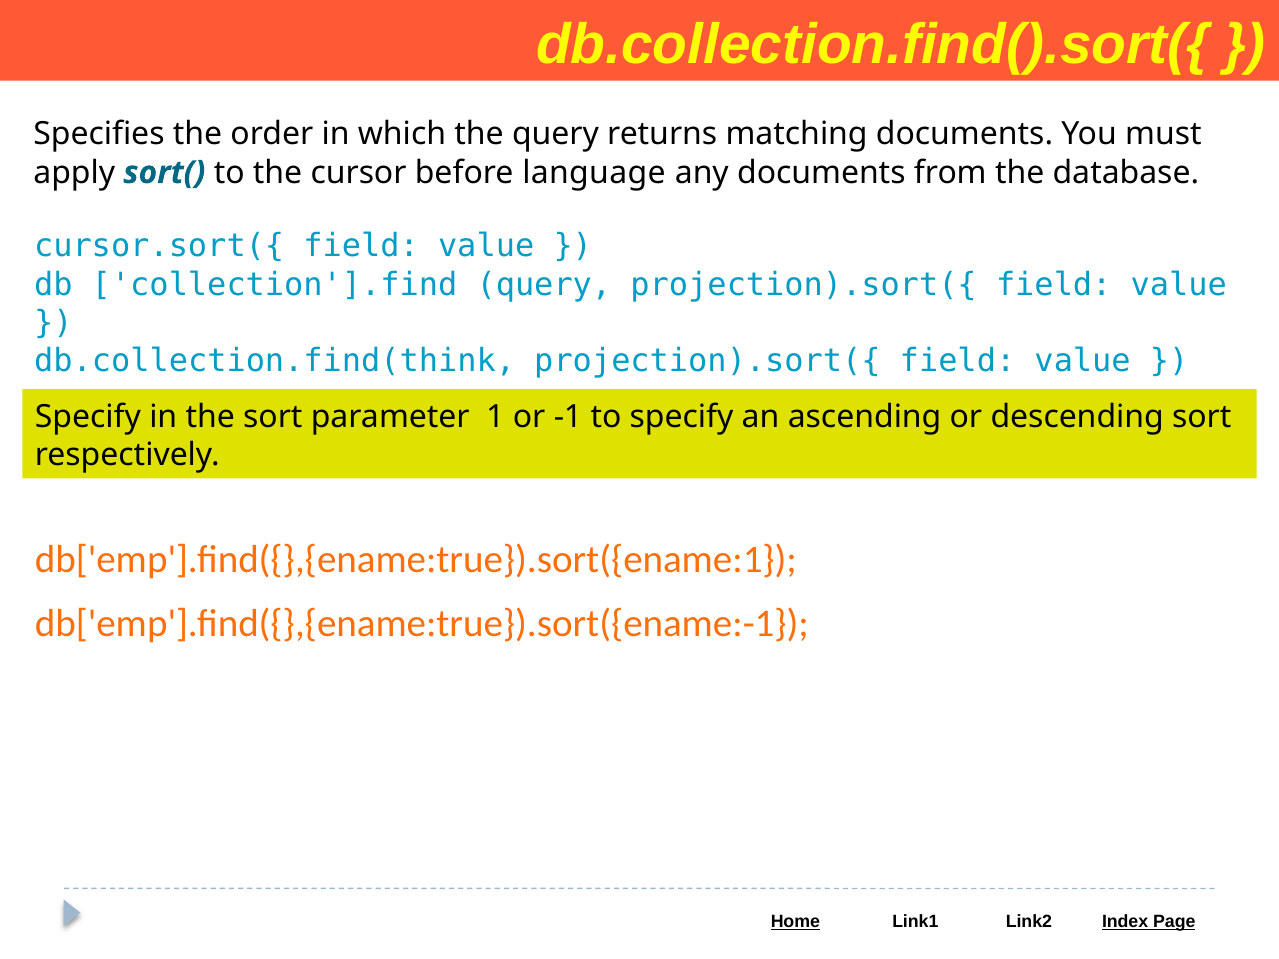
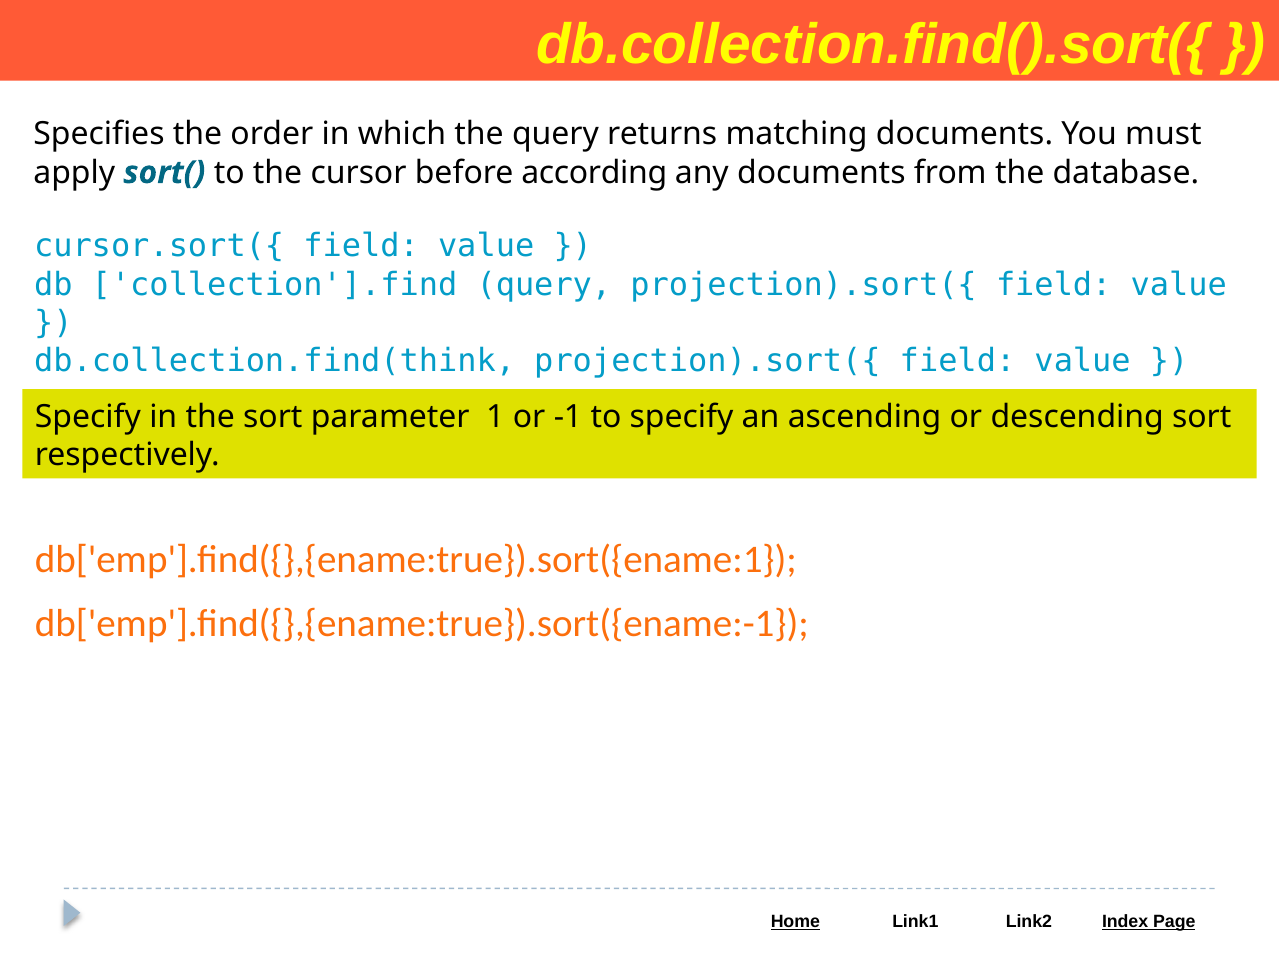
language: language -> according (594, 173)
